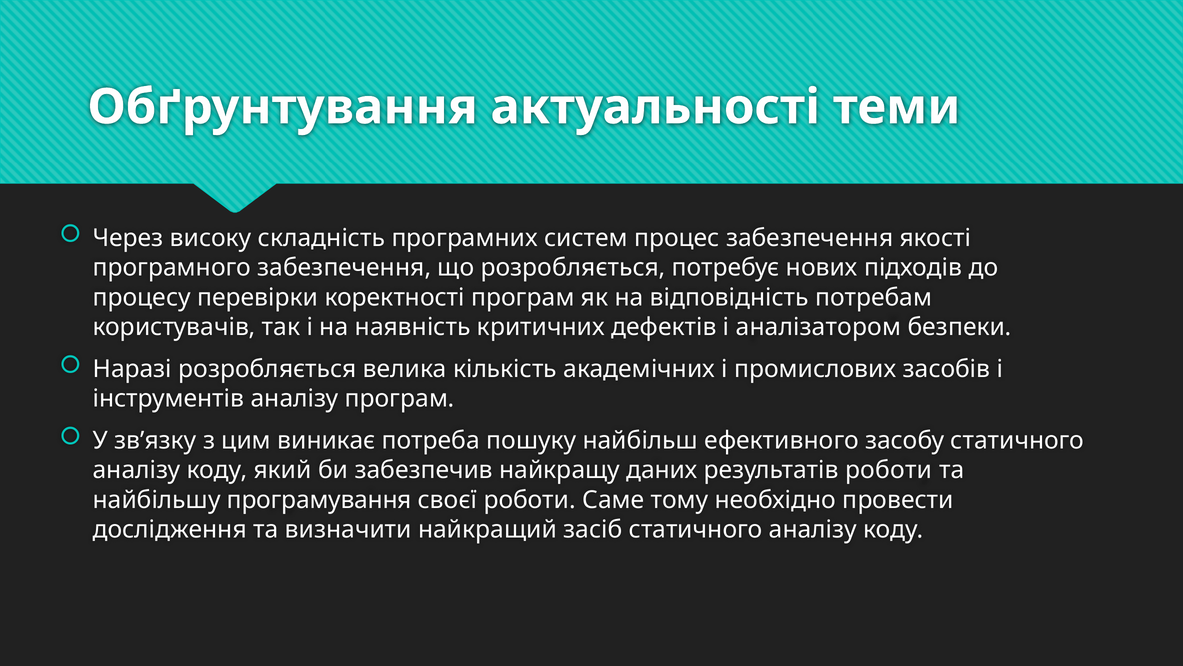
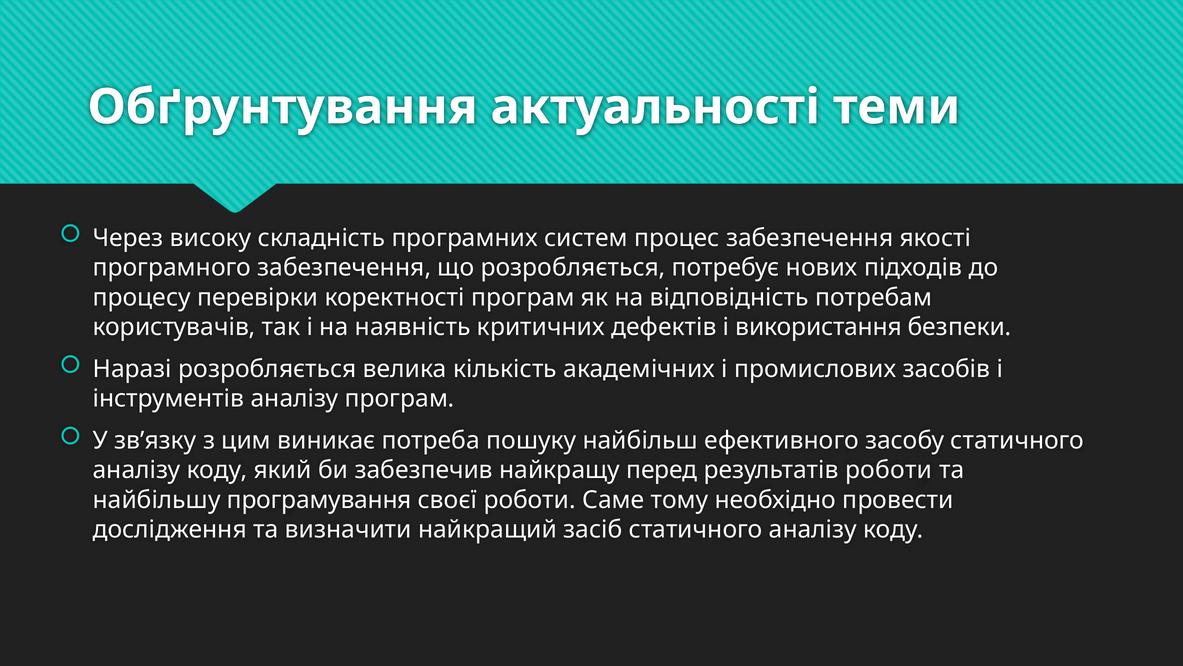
аналізатором: аналізатором -> використання (819, 327)
даних: даних -> перед (662, 470)
